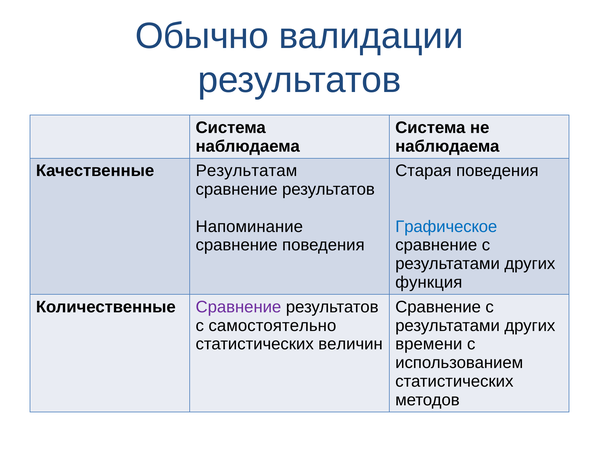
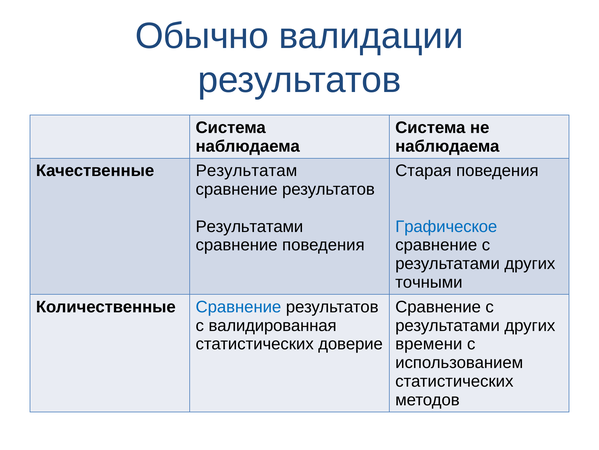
Напоминание: Напоминание -> Результатами (249, 226)
функция: функция -> точными (429, 282)
Сравнение colour: purple -> blue (238, 306)
самостоятельно: самостоятельно -> валидированная (273, 325)
величин: величин -> доверие (351, 344)
